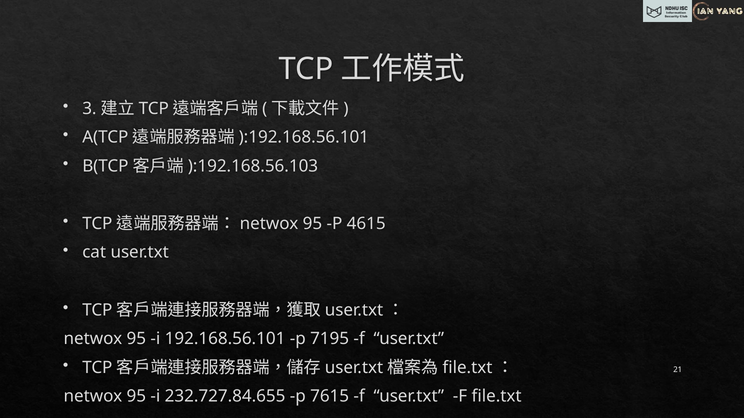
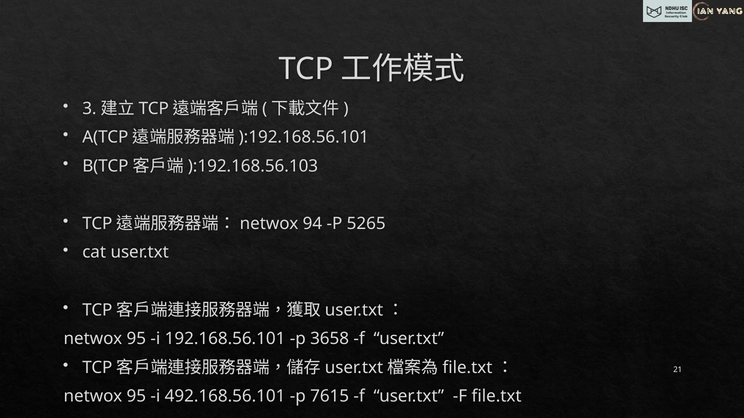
95: 95 -> 94 (312, 224)
4615: 4615 -> 5265 (366, 224)
7195: 7195 -> 3658 (330, 339)
232.727.84.655: 232.727.84.655 -> 492.168.56.101 (225, 397)
